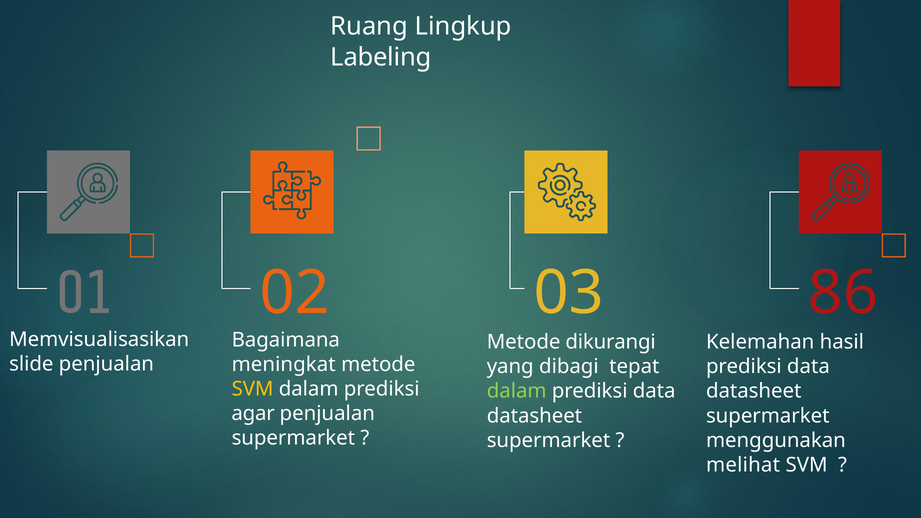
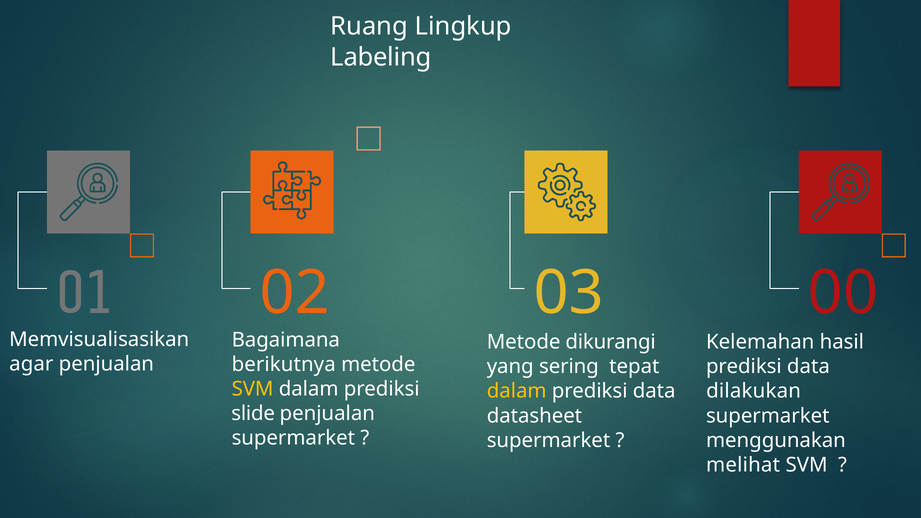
86: 86 -> 00 (843, 293)
slide: slide -> agar (31, 364)
meningkat: meningkat -> berikutnya (284, 364)
dibagi: dibagi -> sering (569, 367)
dalam colour: light green -> yellow (517, 391)
datasheet: datasheet -> dilakukan (754, 391)
agar: agar -> slide (253, 414)
